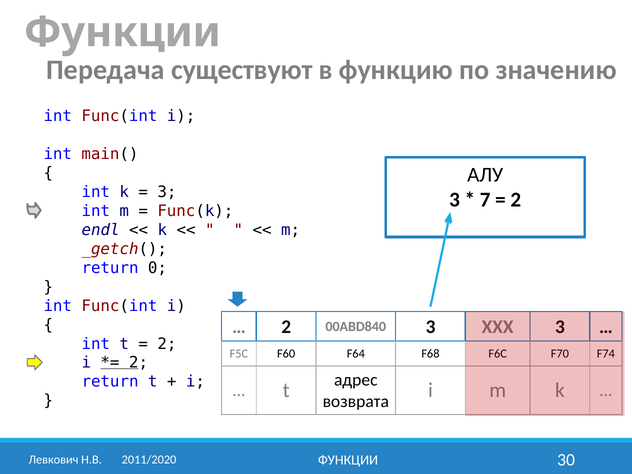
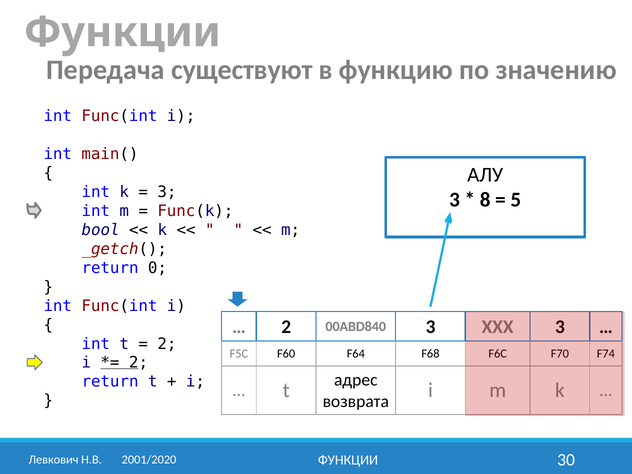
7: 7 -> 8 (485, 200)
2: 2 -> 5 (516, 200)
endl: endl -> bool (101, 230)
2011/2020: 2011/2020 -> 2001/2020 (149, 460)
